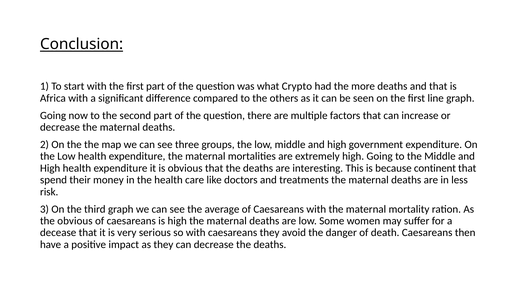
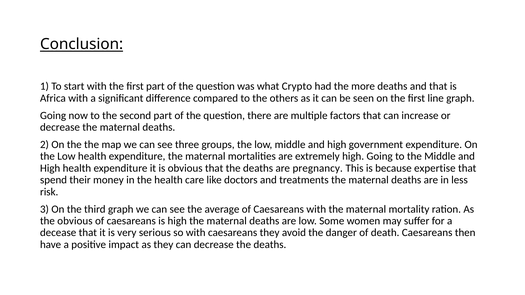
interesting: interesting -> pregnancy (318, 168)
continent: continent -> expertise (435, 168)
